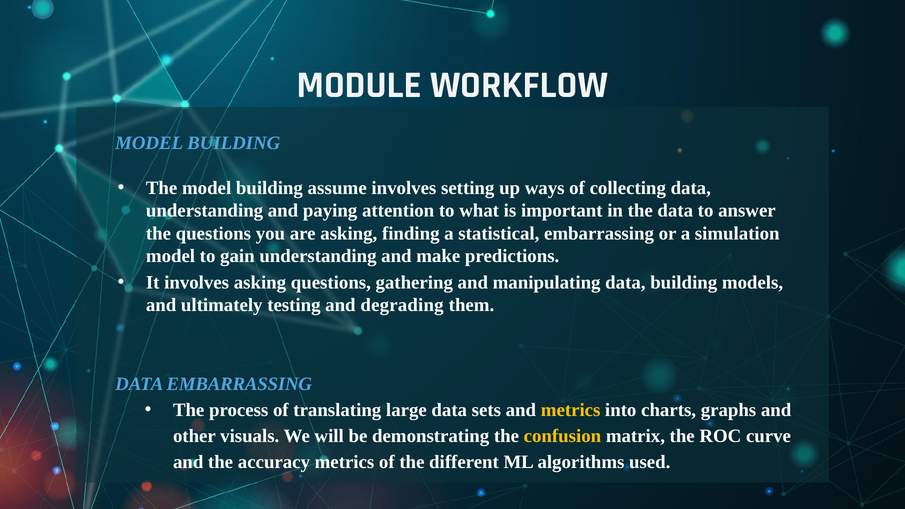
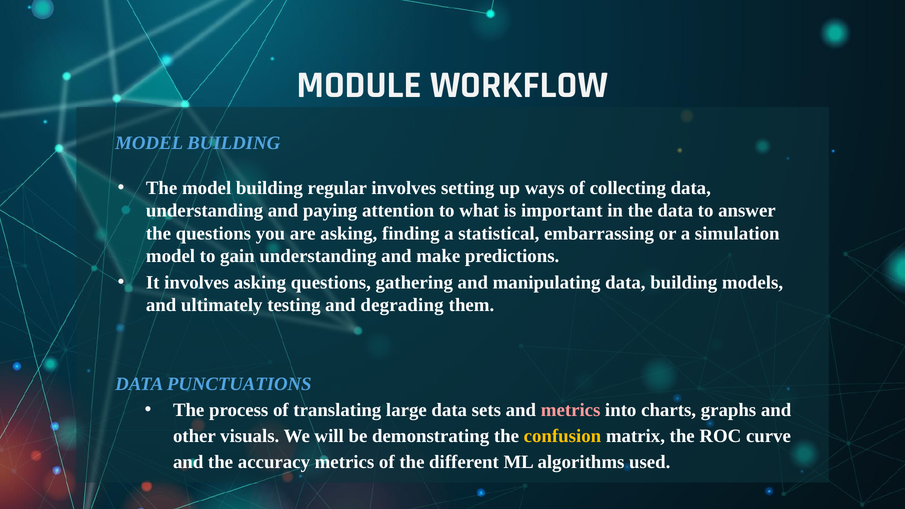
assume: assume -> regular (337, 188)
DATA EMBARRASSING: EMBARRASSING -> PUNCTUATIONS (239, 384)
metrics colour: yellow -> pink (571, 410)
